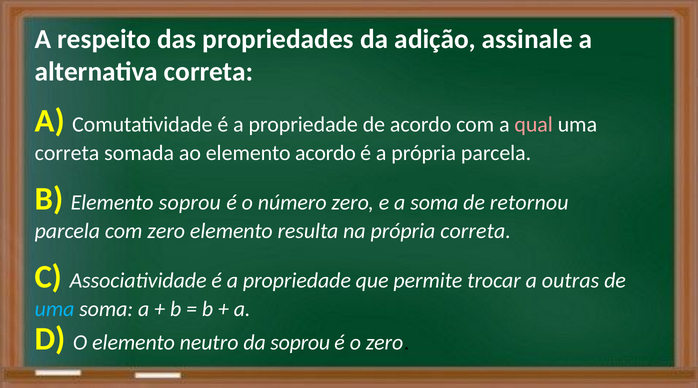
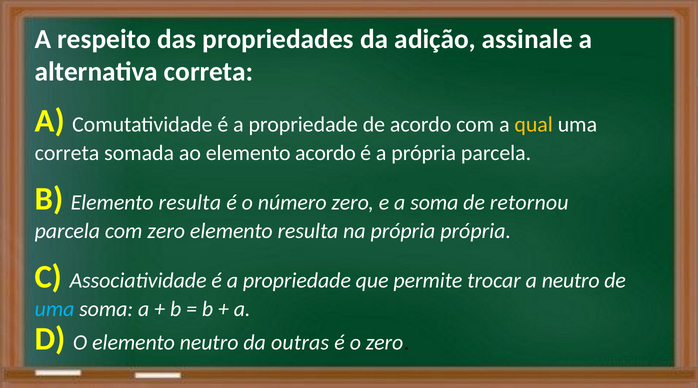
qual colour: pink -> yellow (534, 124)
B Elemento soprou: soprou -> resulta (190, 202)
própria correta: correta -> própria (476, 231)
a outras: outras -> neutro (571, 280)
da soprou: soprou -> outras (300, 343)
